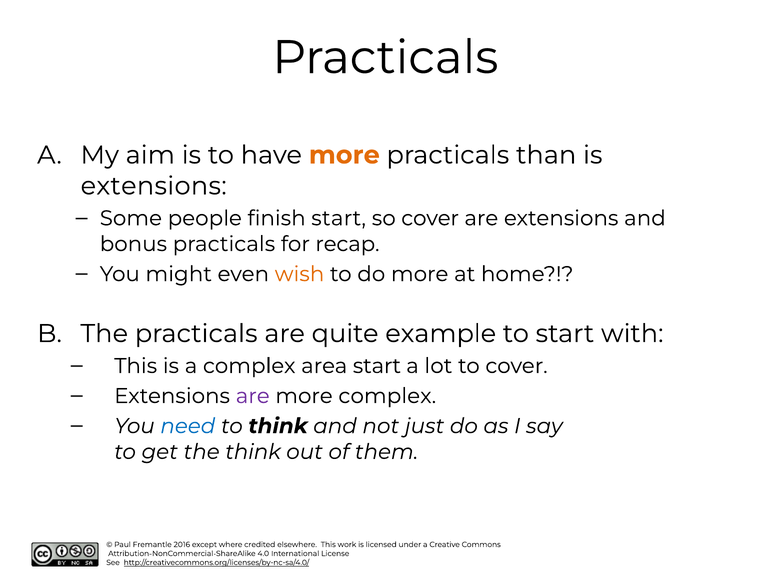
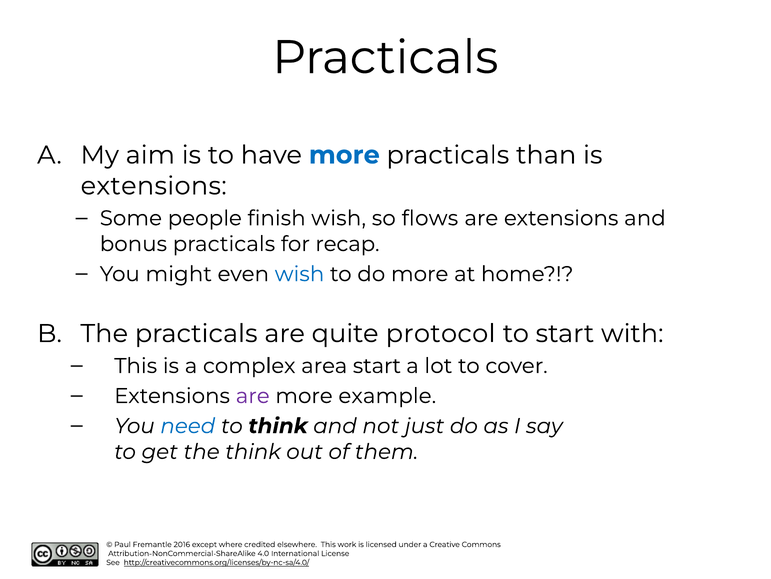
more colour: orange -> blue (344, 155)
finish start: start -> wish (339, 218)
so cover: cover -> flows (430, 218)
wish colour: orange -> blue (300, 274)
example: example -> protocol (441, 333)
more complex: complex -> example (387, 395)
